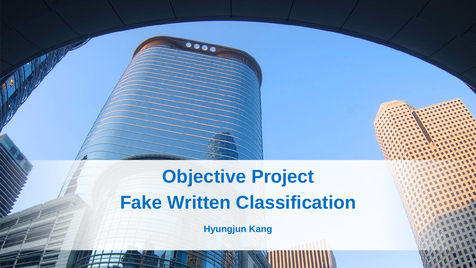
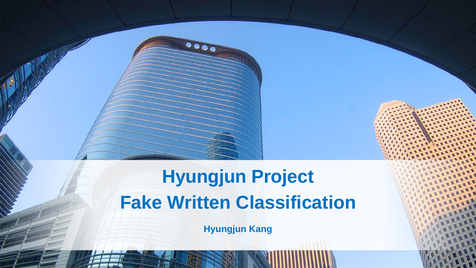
Objective: Objective -> Hyungjun (204, 177)
